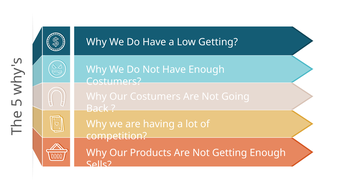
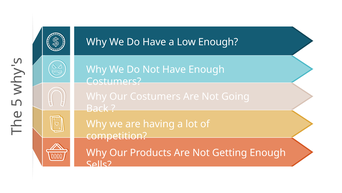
Low Getting: Getting -> Enough (218, 42)
